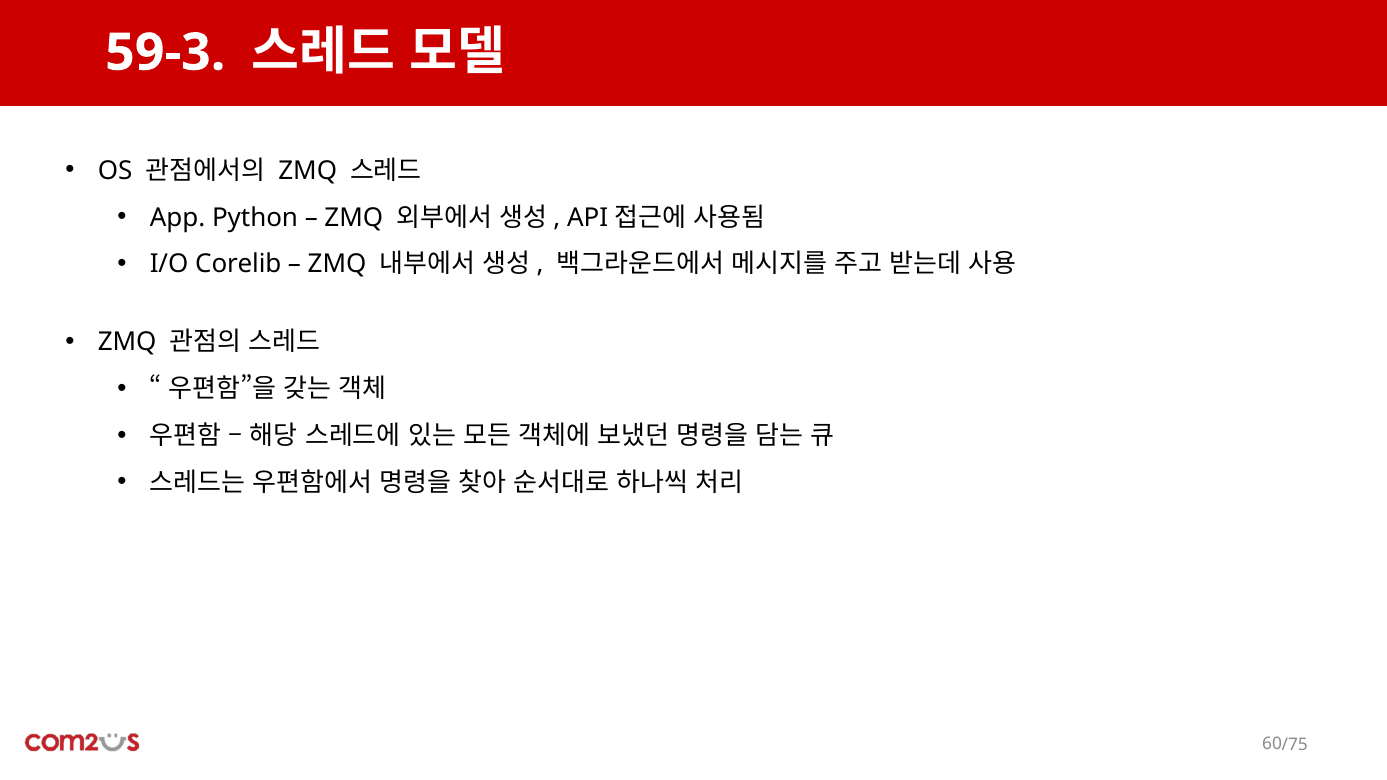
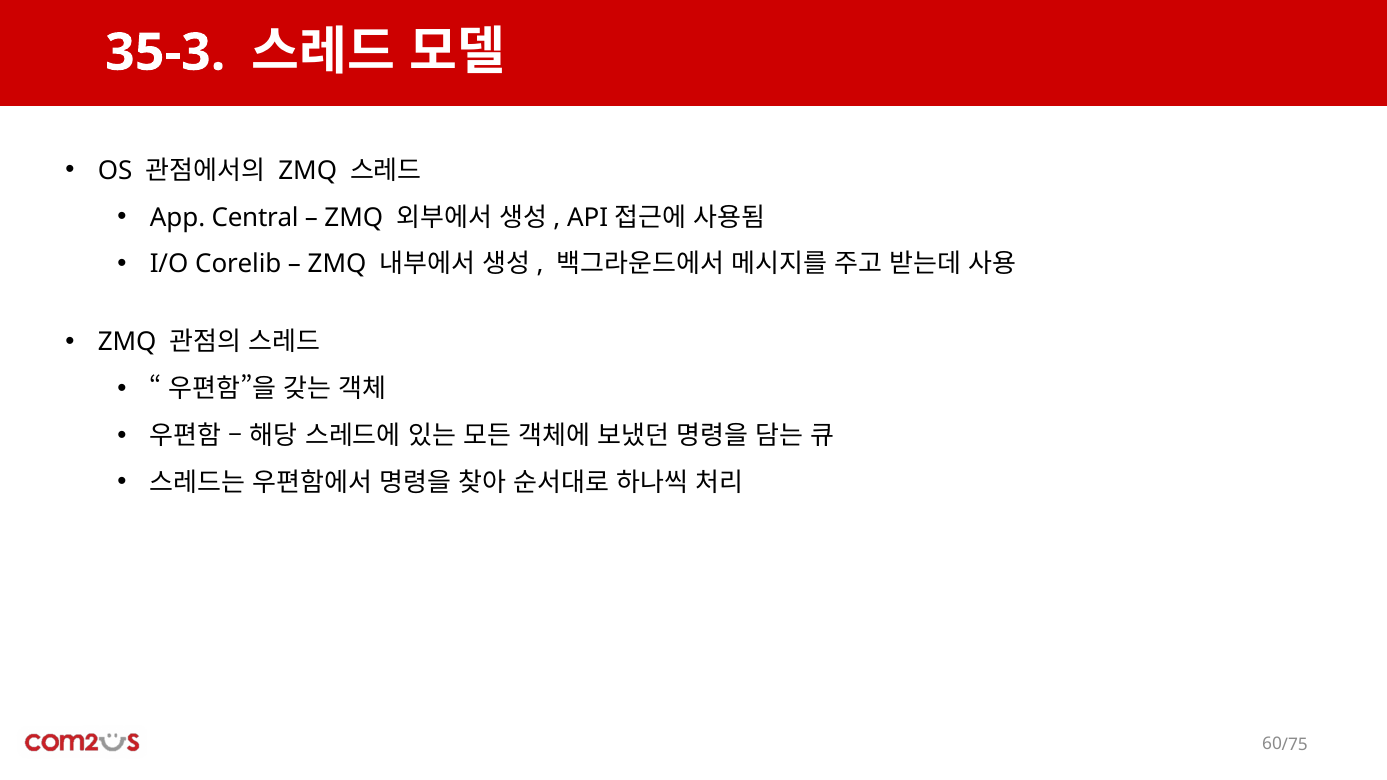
59-3: 59-3 -> 35-3 (165, 53)
Python: Python -> Central (255, 218)
